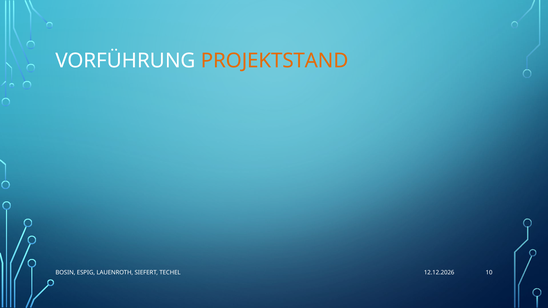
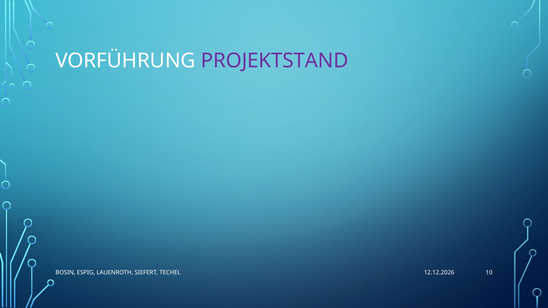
PROJEKTSTAND colour: orange -> purple (275, 61)
